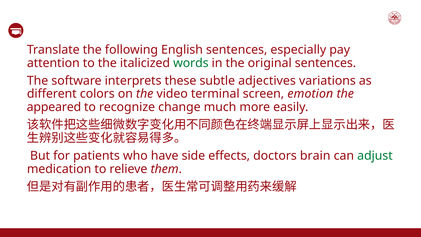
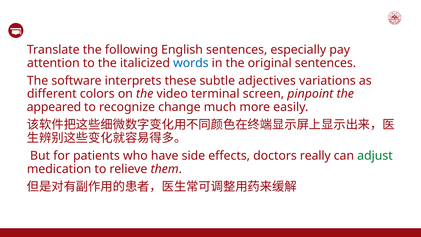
words colour: green -> blue (191, 63)
emotion: emotion -> pinpoint (310, 94)
brain: brain -> really (315, 156)
